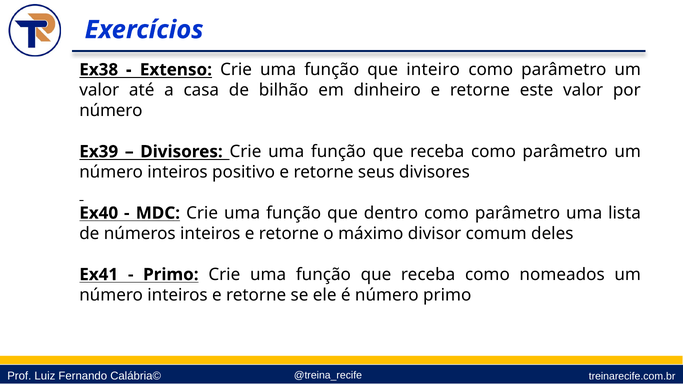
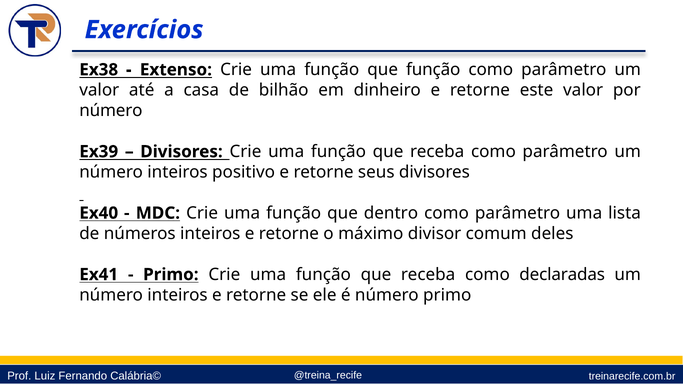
que inteiro: inteiro -> função (433, 70)
nomeados: nomeados -> declaradas (562, 275)
